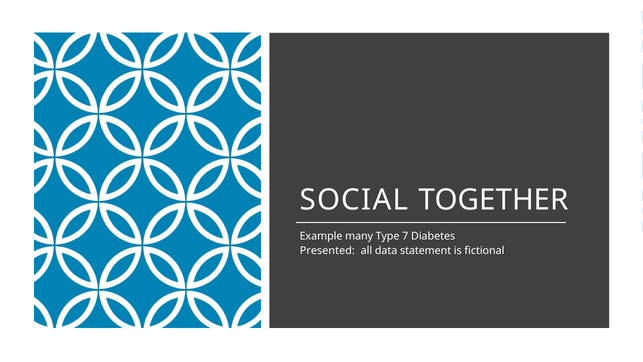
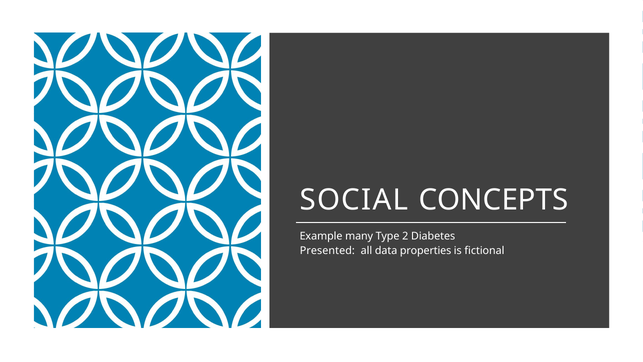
TOGETHER: TOGETHER -> CONCEPTS (494, 200)
7: 7 -> 2 (405, 236)
statement: statement -> properties (426, 250)
